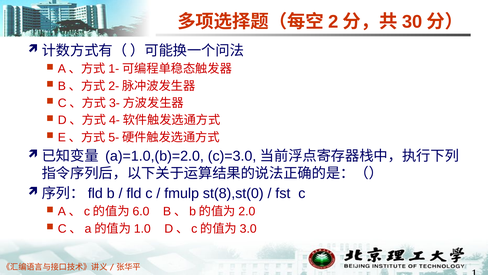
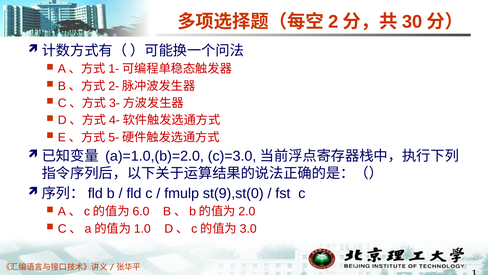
st(8),st(0: st(8),st(0 -> st(9),st(0 (233, 193)
